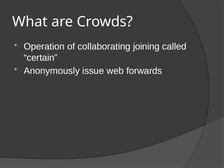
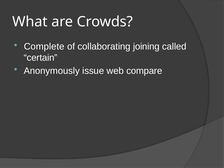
Operation: Operation -> Complete (44, 47)
forwards: forwards -> compare (144, 71)
